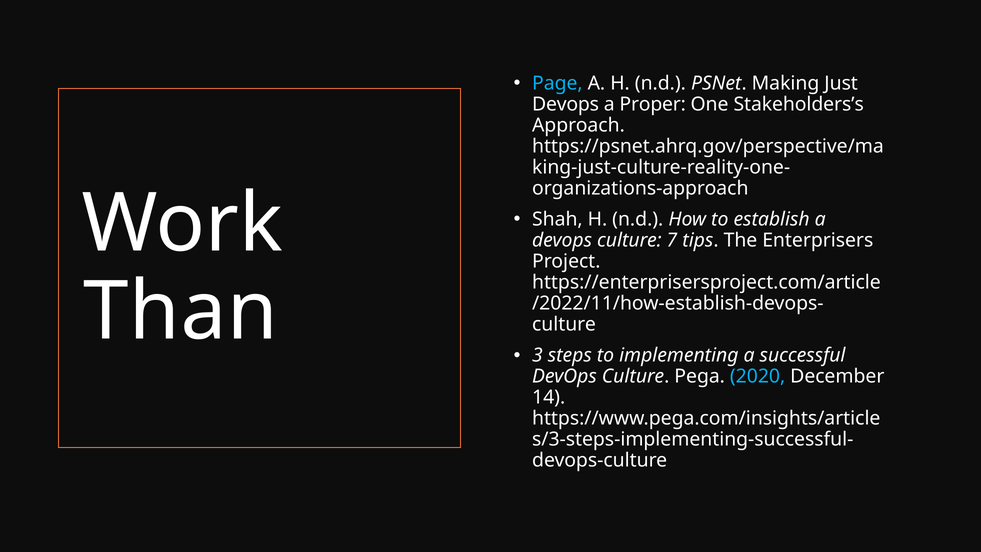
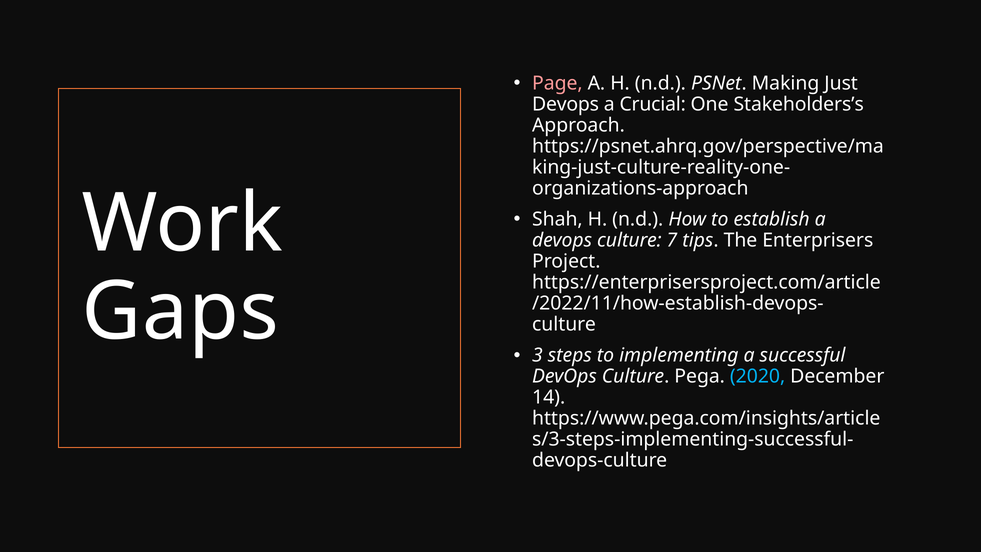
Page colour: light blue -> pink (557, 83)
Proper: Proper -> Crucial (653, 104)
Than: Than -> Gaps (180, 312)
